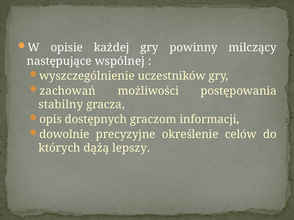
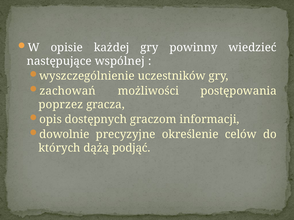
milczący: milczący -> wiedzieć (253, 48)
stabilny: stabilny -> poprzez (61, 105)
lepszy: lepszy -> podjąć (131, 148)
